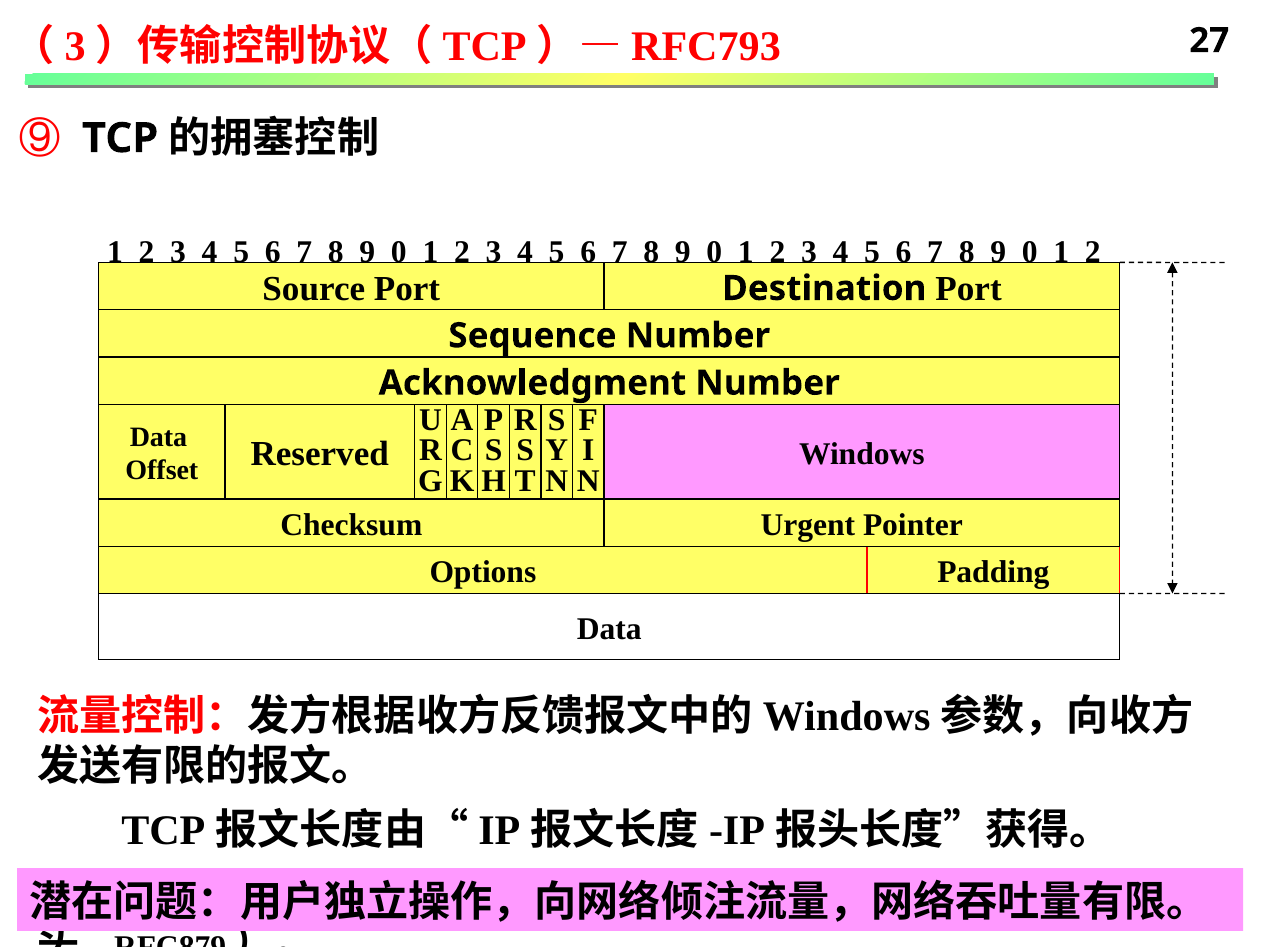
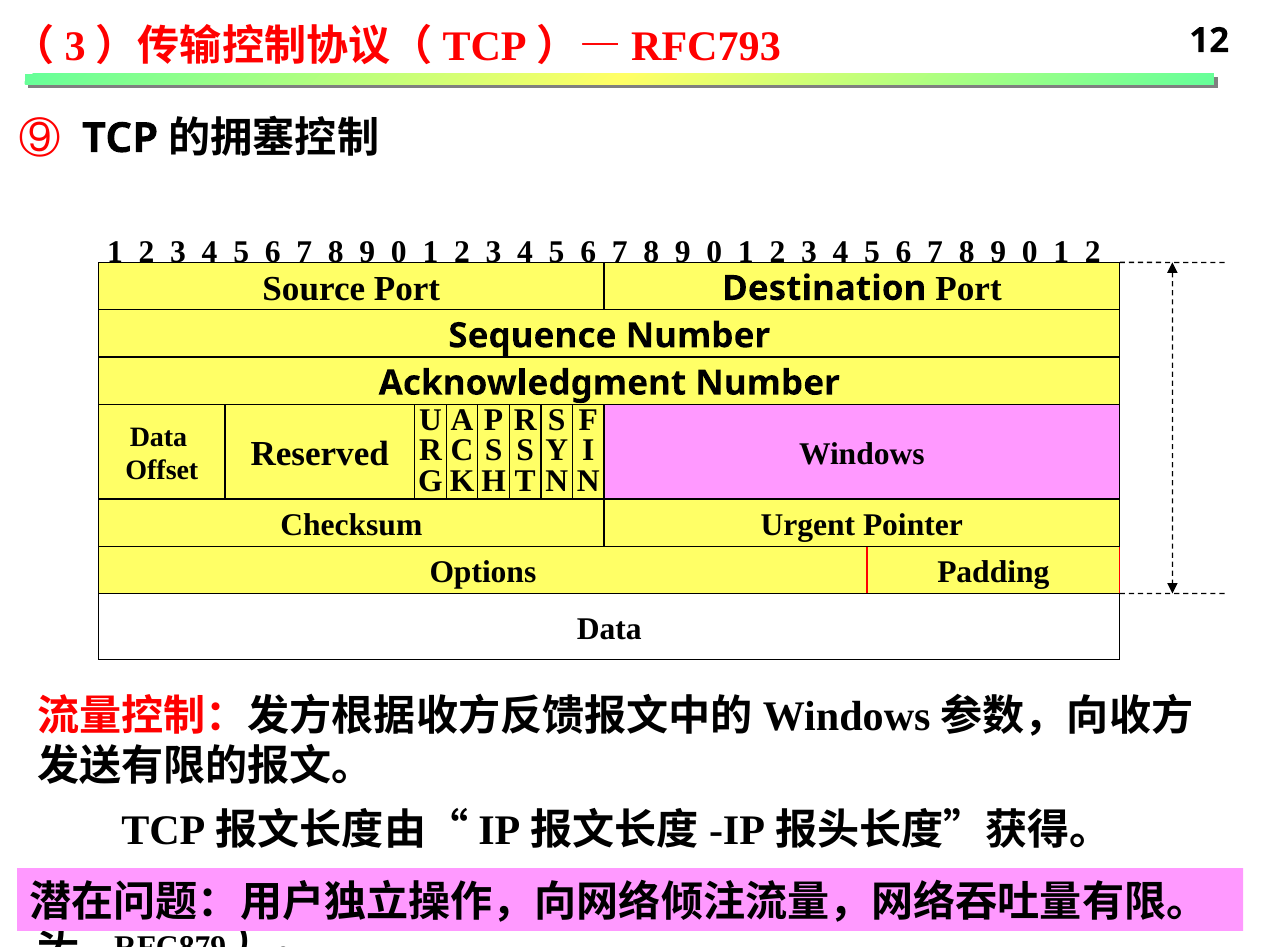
27: 27 -> 12 (1209, 41)
